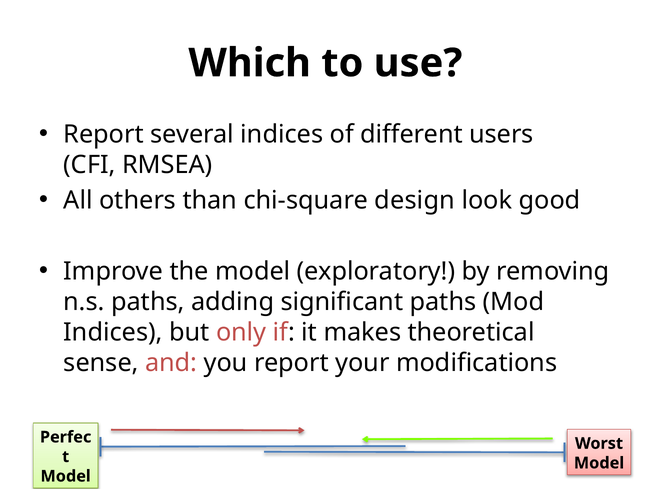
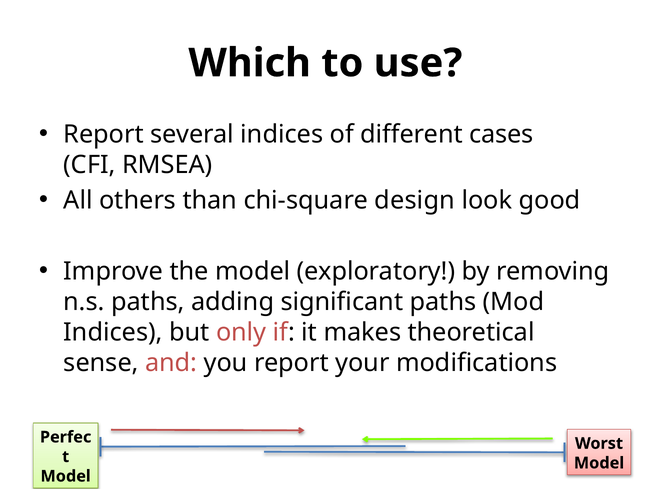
users: users -> cases (501, 134)
